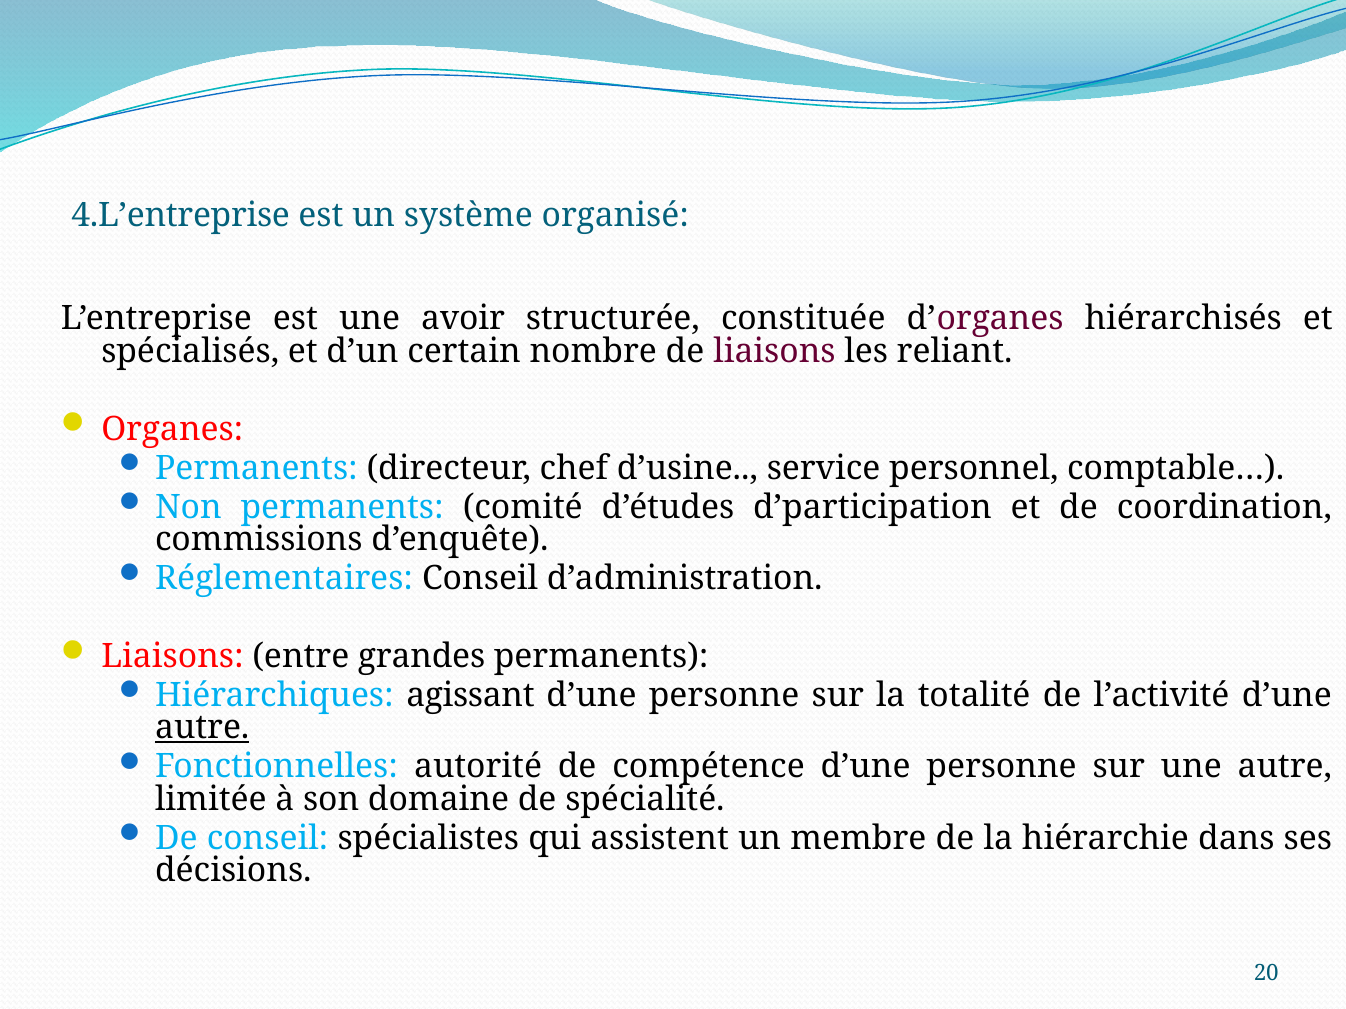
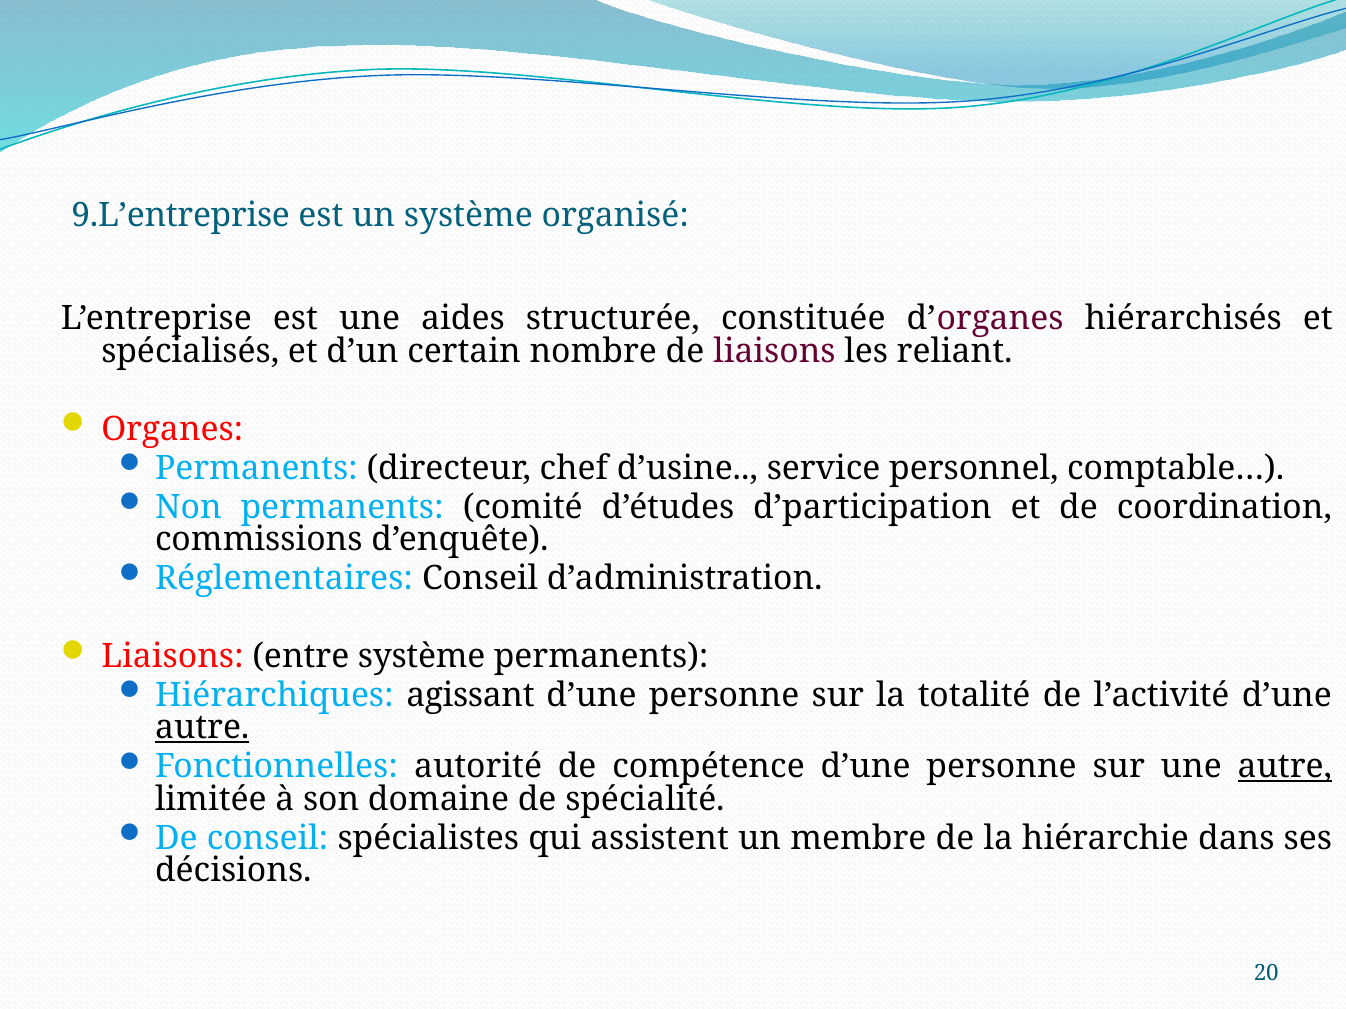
4.L’entreprise: 4.L’entreprise -> 9.L’entreprise (181, 216)
avoir: avoir -> aides (463, 319)
entre grandes: grandes -> système (422, 657)
autre underline: none -> present (1285, 767)
